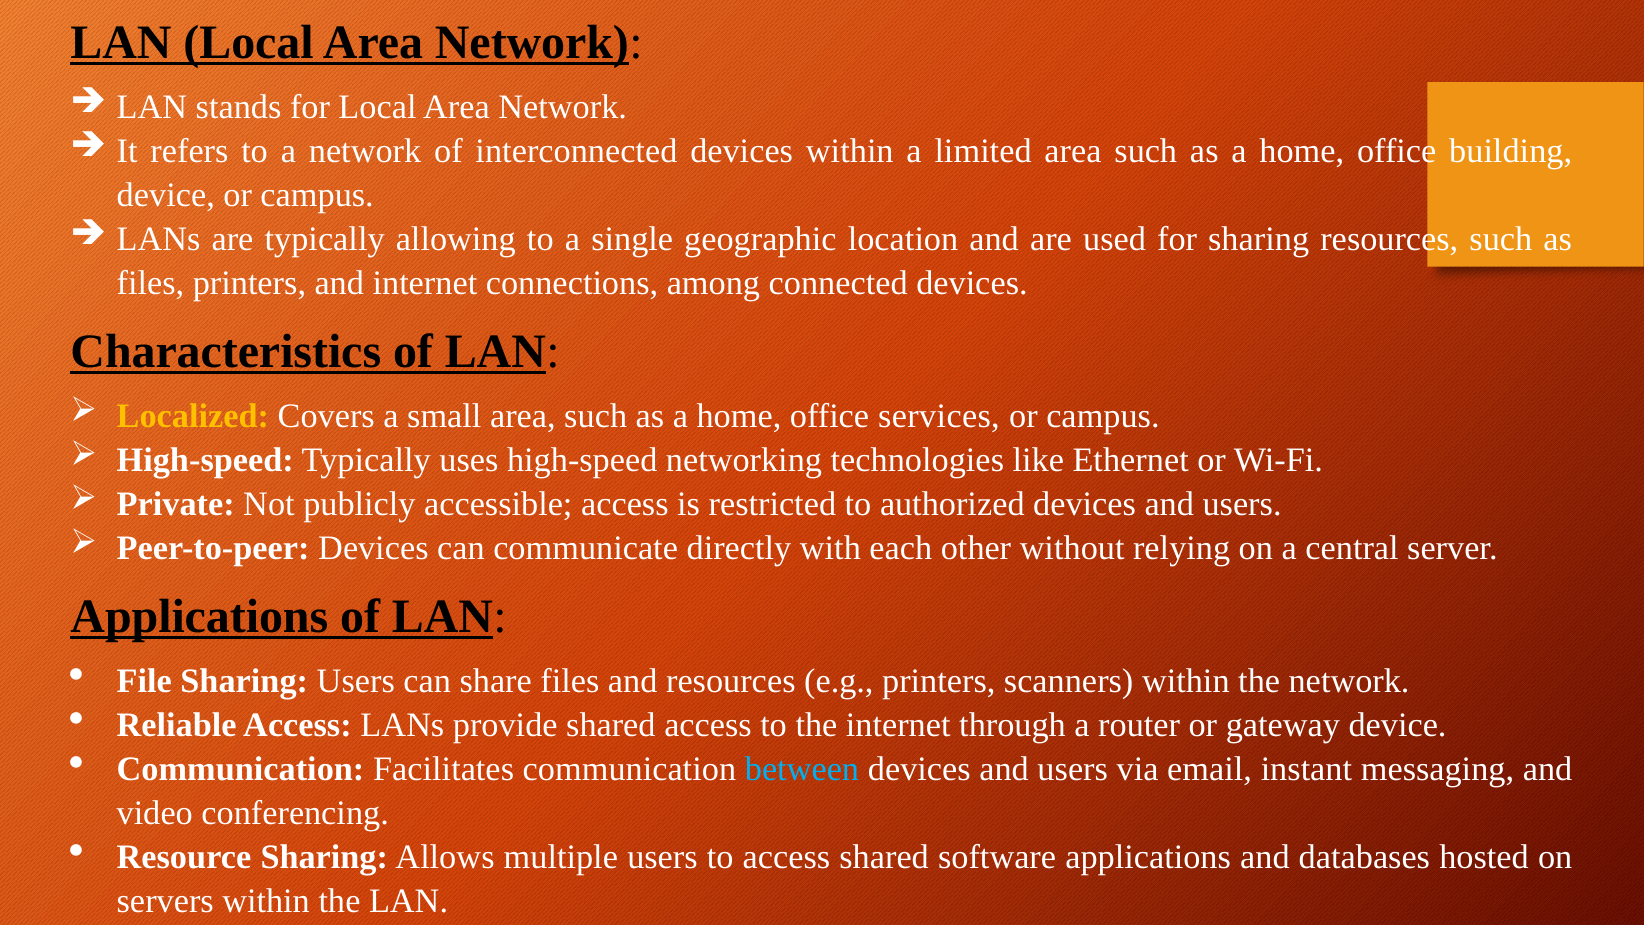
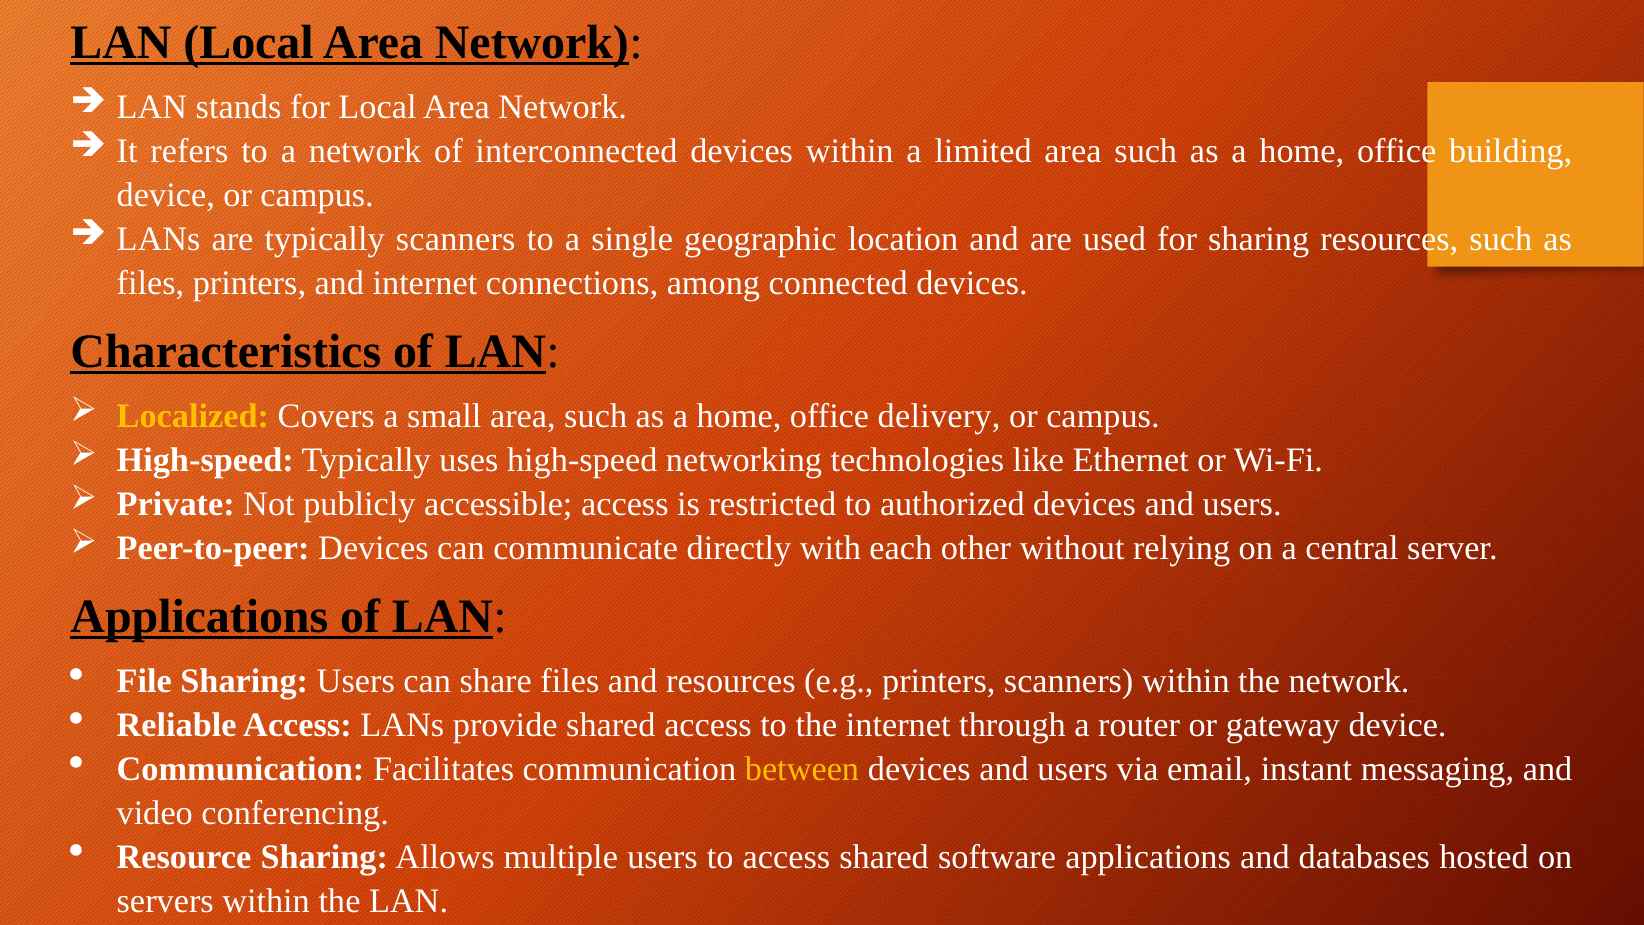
typically allowing: allowing -> scanners (456, 239)
services: services -> delivery (939, 416)
between colour: light blue -> yellow (802, 769)
